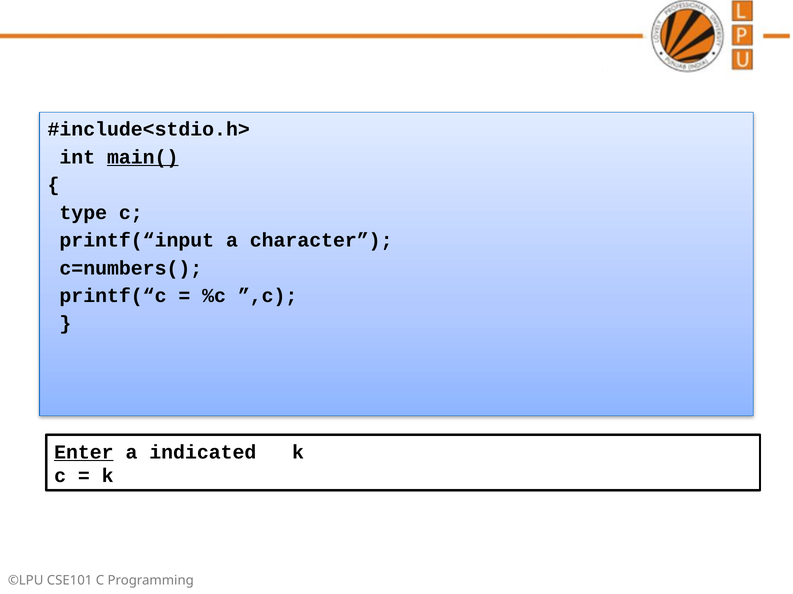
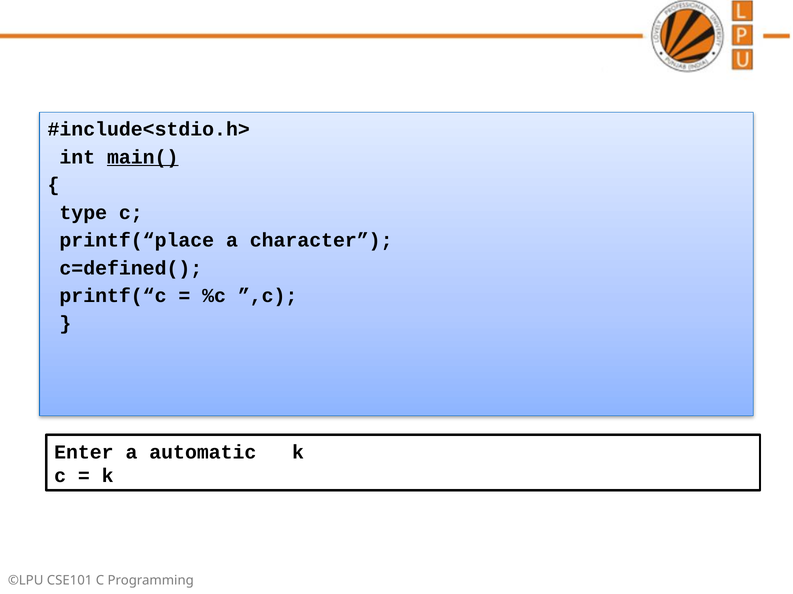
printf(“input: printf(“input -> printf(“place (137, 241)
c=numbers(: c=numbers( -> c=defined( (131, 268)
Enter underline: present -> none (84, 453)
indicated: indicated -> automatic (203, 453)
